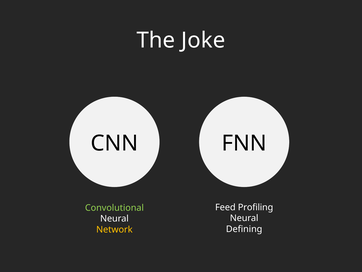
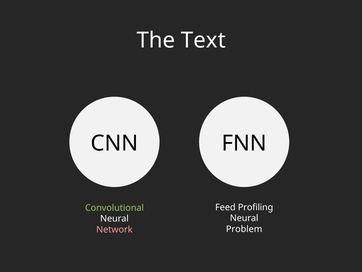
Joke: Joke -> Text (203, 40)
Defining: Defining -> Problem (244, 229)
Network colour: yellow -> pink (114, 229)
